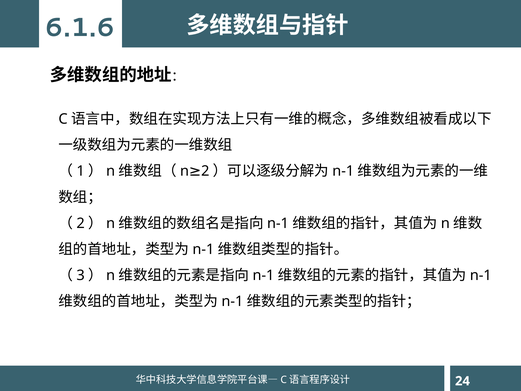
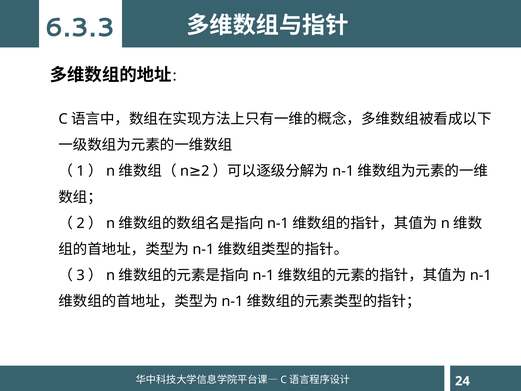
6.1.6: 6.1.6 -> 6.3.3 (80, 27)
